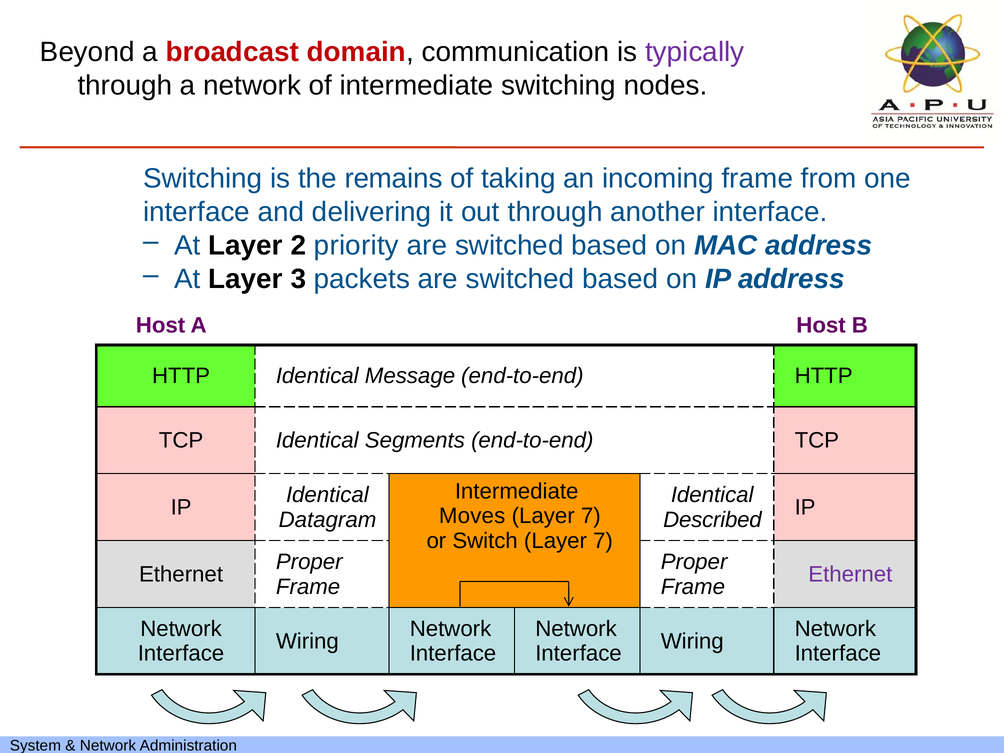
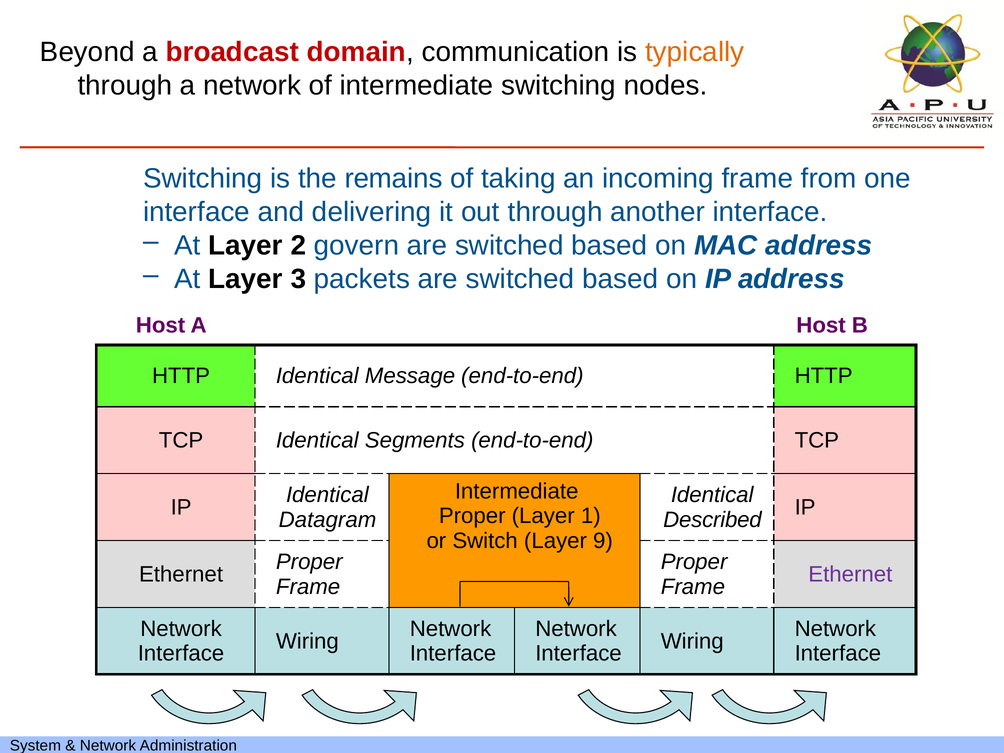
typically colour: purple -> orange (695, 52)
priority: priority -> govern (356, 246)
Moves: Moves -> Proper (472, 516)
7: 7 -> 1 (591, 516)
Switch Layer 7: 7 -> 9 (603, 541)
